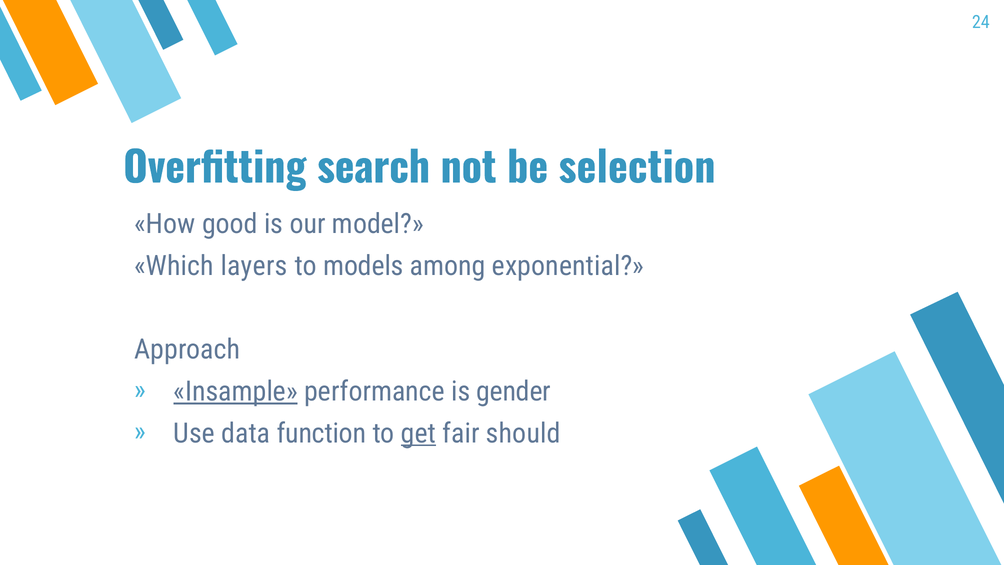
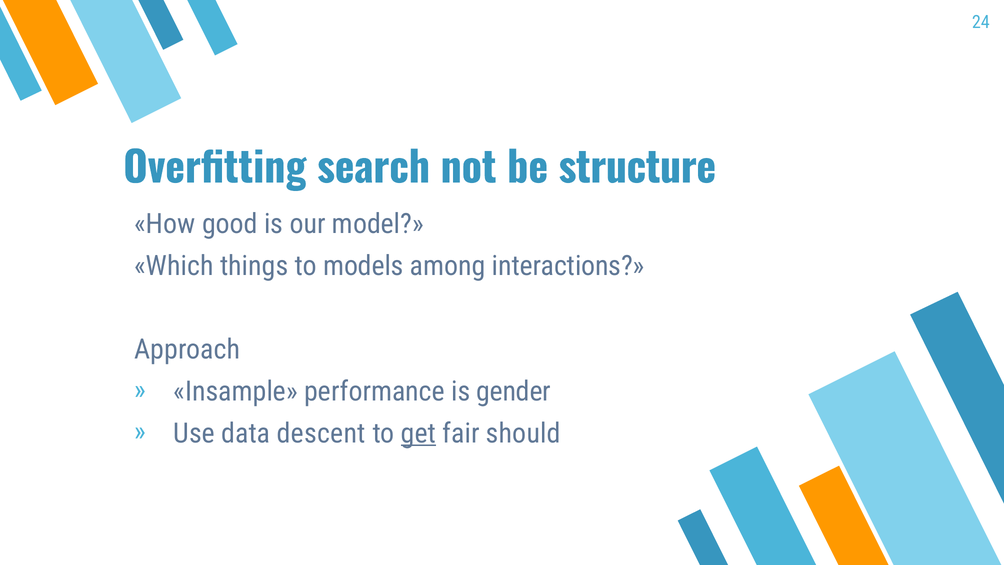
selection: selection -> structure (637, 169)
layers: layers -> things (254, 266)
exponential: exponential -> interactions (568, 266)
Insample underline: present -> none (236, 391)
function: function -> descent (321, 433)
